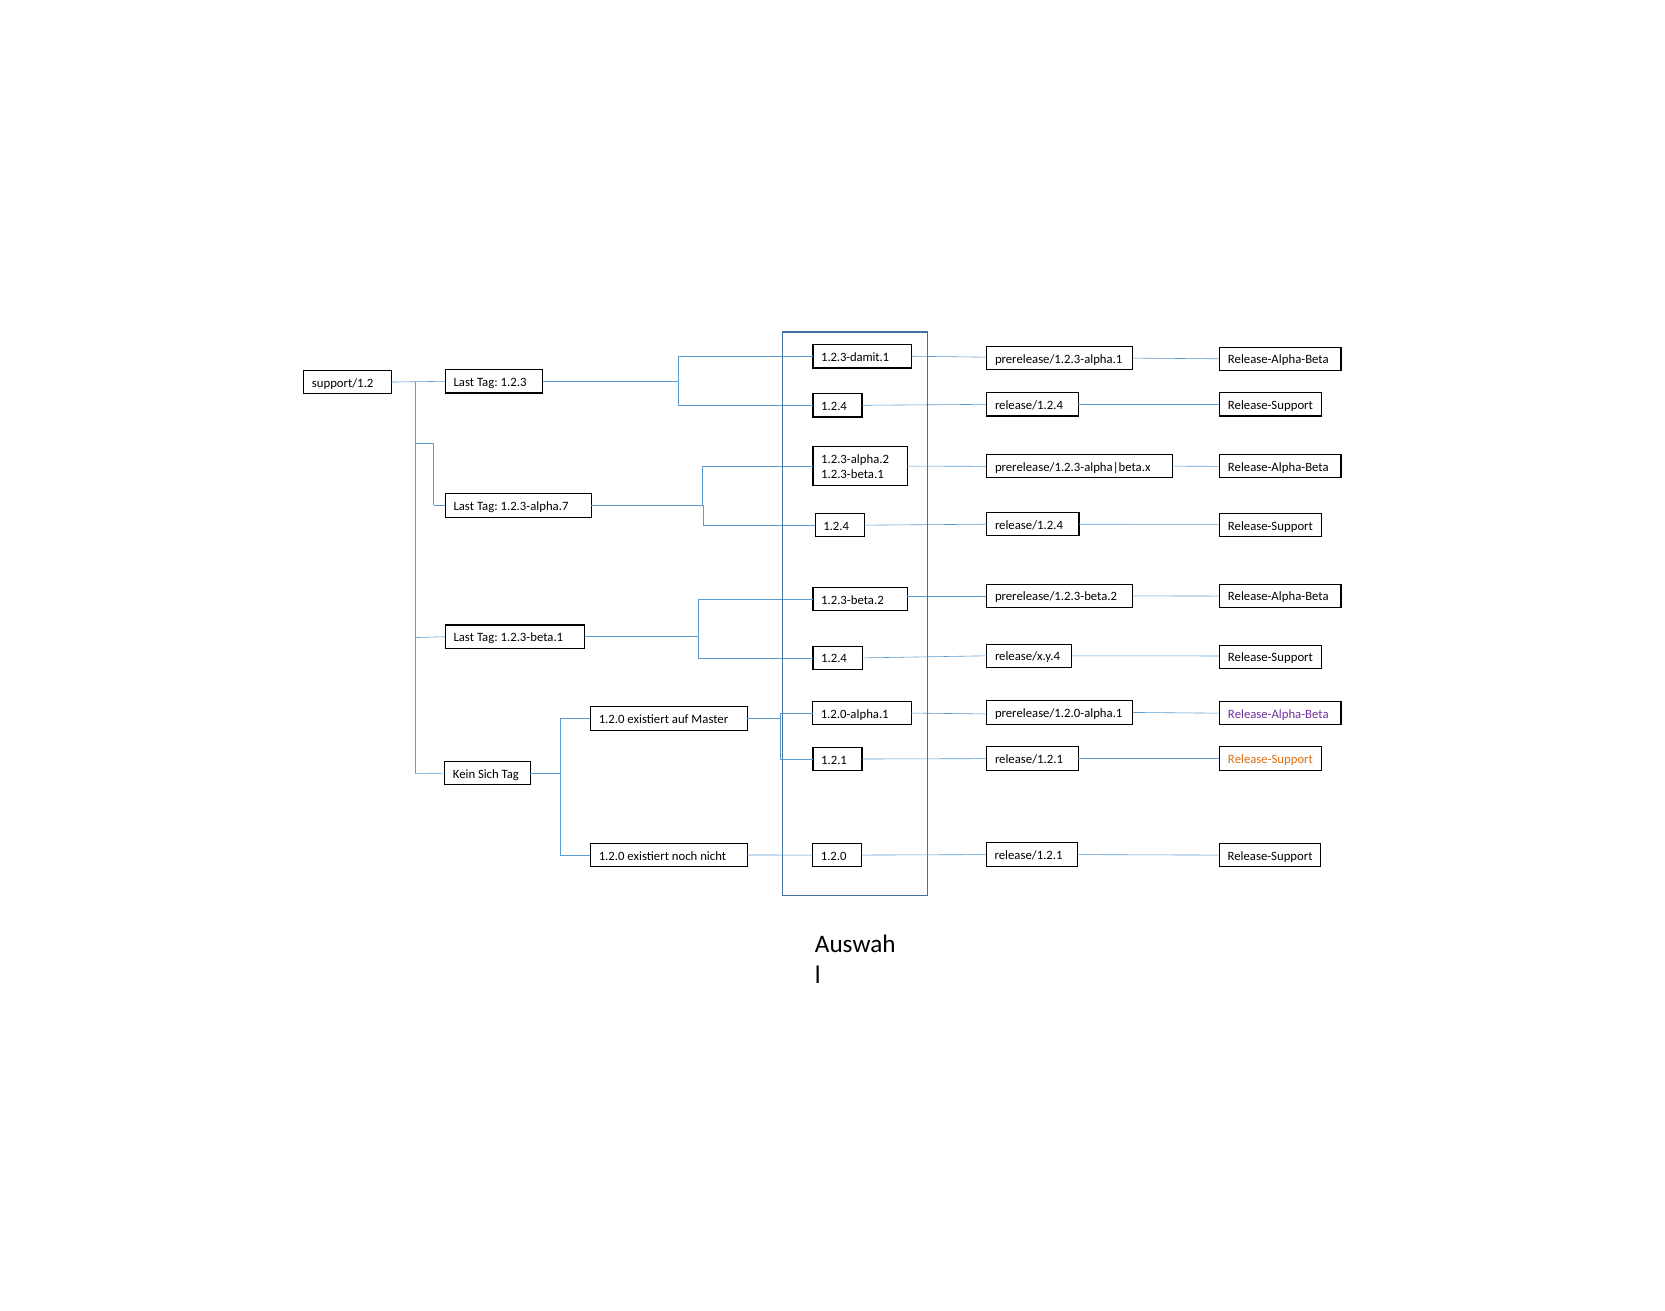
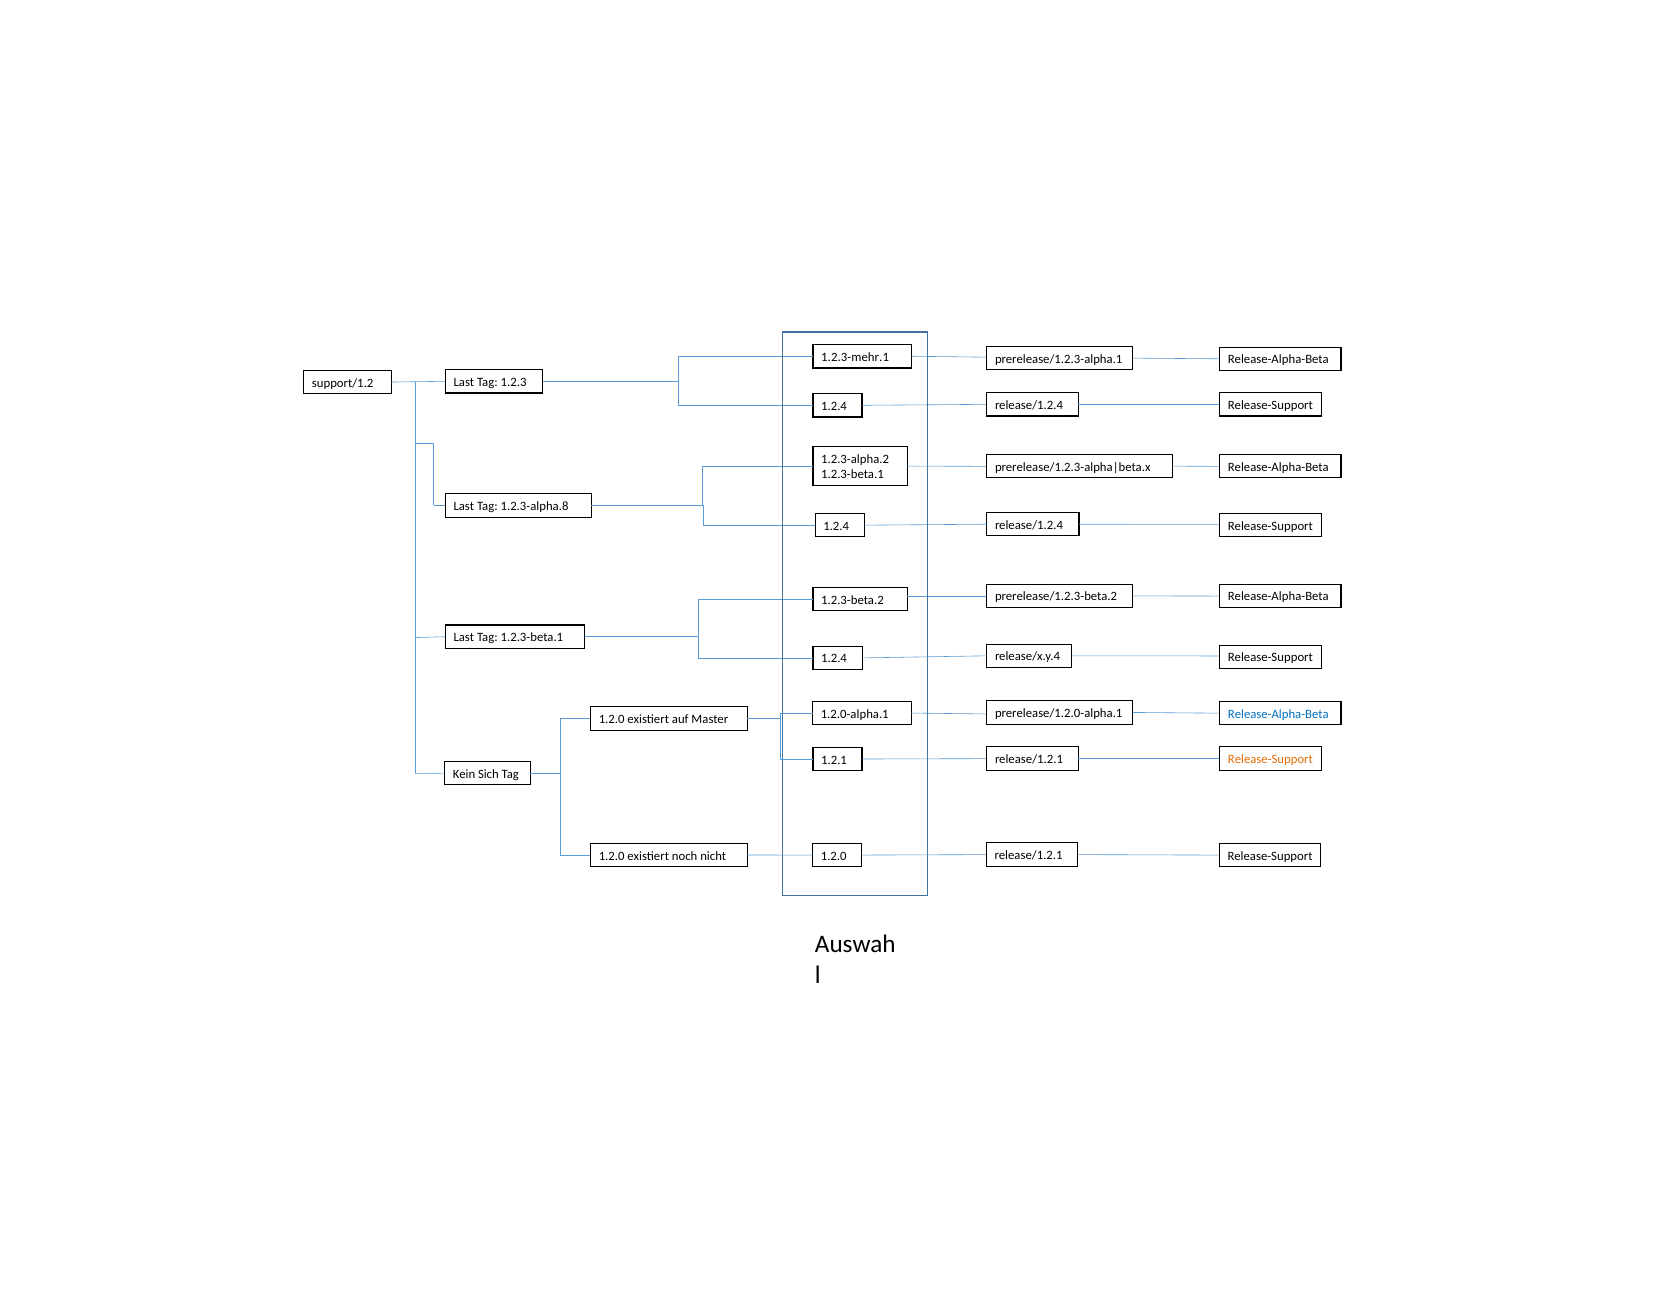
1.2.3-damit.1: 1.2.3-damit.1 -> 1.2.3-mehr.1 (855, 357)
1.2.3-alpha.7: 1.2.3-alpha.7 -> 1.2.3-alpha.8 (535, 506)
Release-Alpha-Beta colour: purple -> blue (1278, 714)
